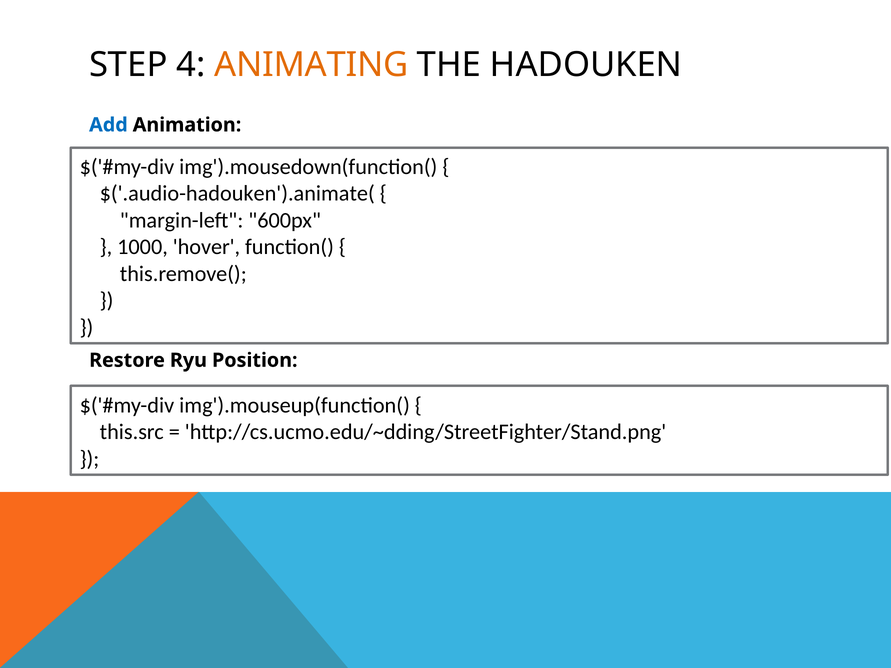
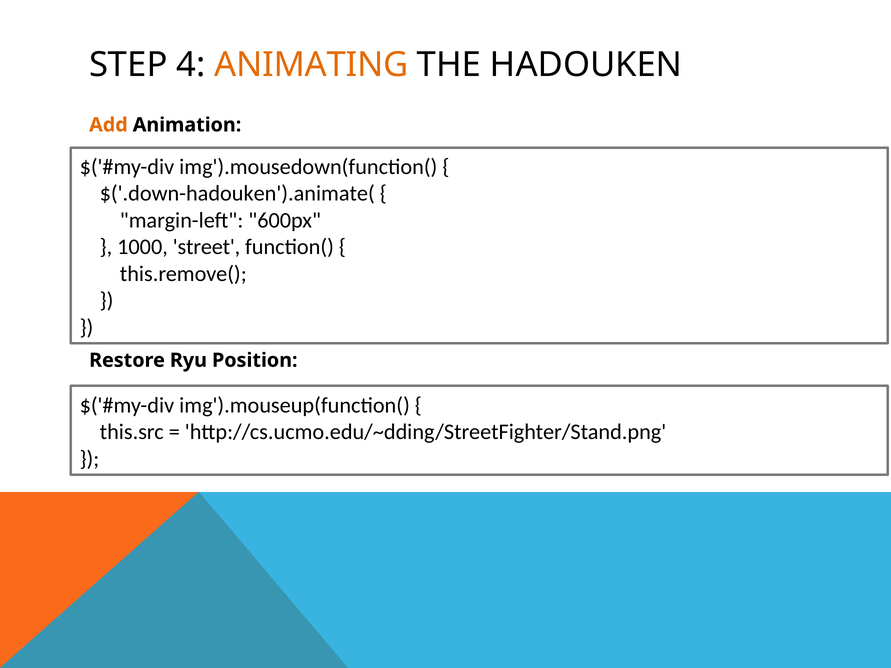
Add colour: blue -> orange (108, 125)
$('.audio-hadouken').animate(: $('.audio-hadouken').animate( -> $('.down-hadouken').animate( (237, 194)
hover: hover -> street (207, 247)
